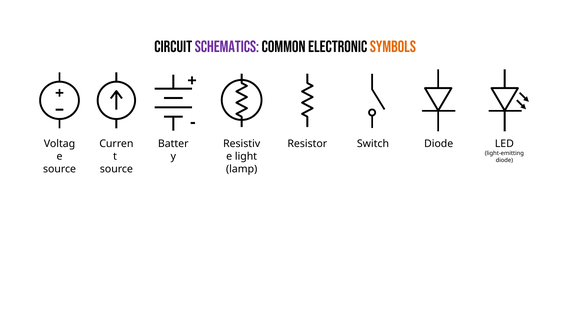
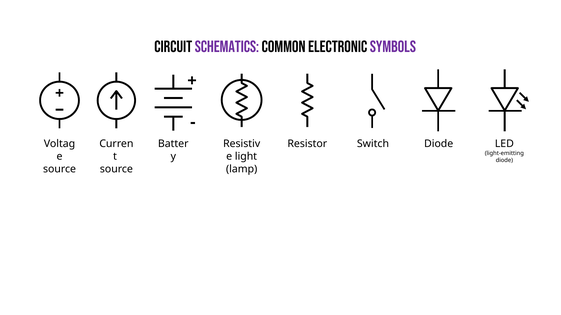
Symbols colour: orange -> purple (393, 47)
